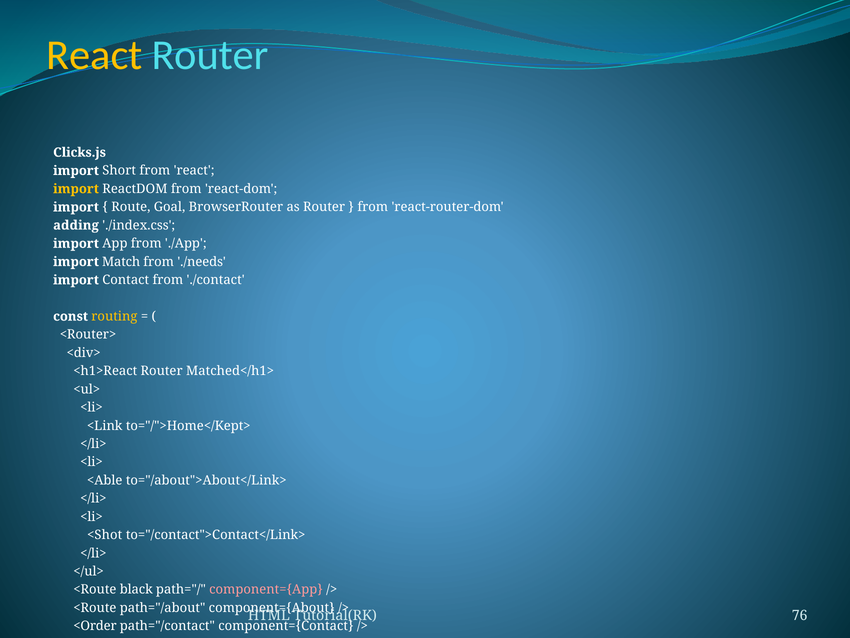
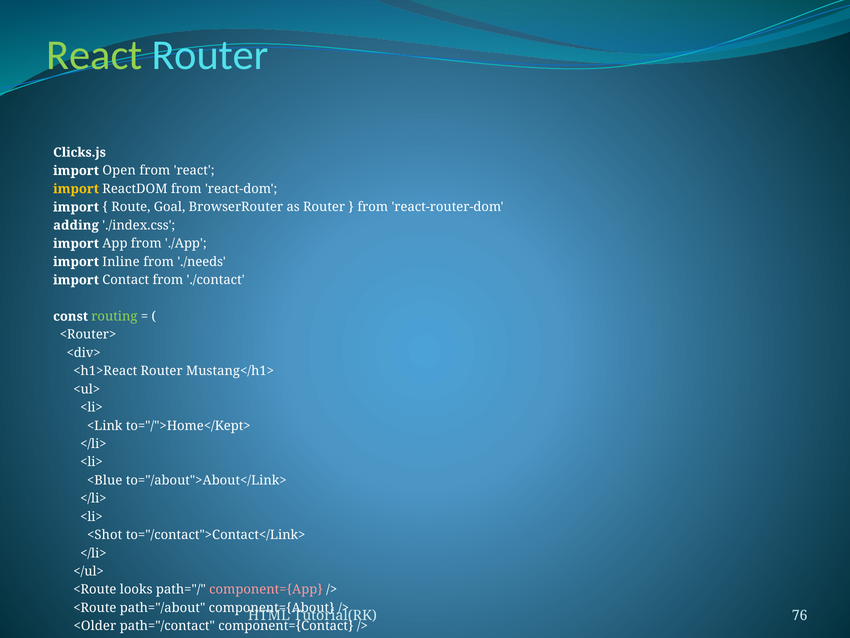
React colour: yellow -> light green (94, 55)
Short: Short -> Open (119, 171)
Match: Match -> Inline (121, 262)
routing colour: yellow -> light green (114, 316)
Matched</h1>: Matched</h1> -> Mustang</h1> (230, 371)
<Able: <Able -> <Blue (105, 480)
black: black -> looks (136, 589)
<Order: <Order -> <Older (95, 626)
